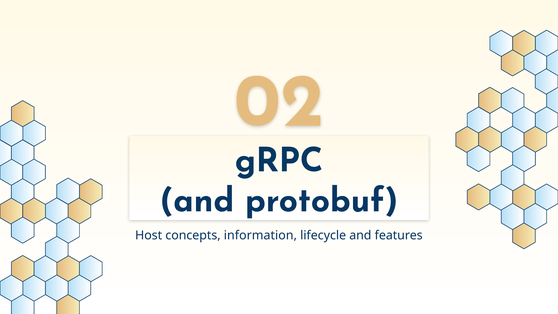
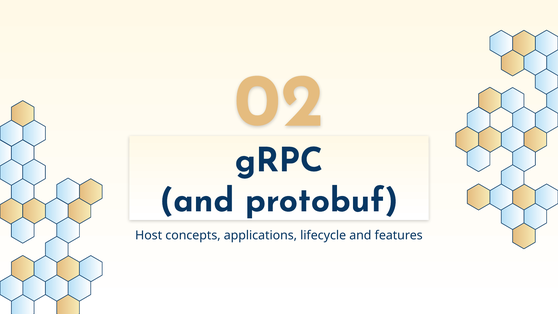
information: information -> applications (260, 235)
